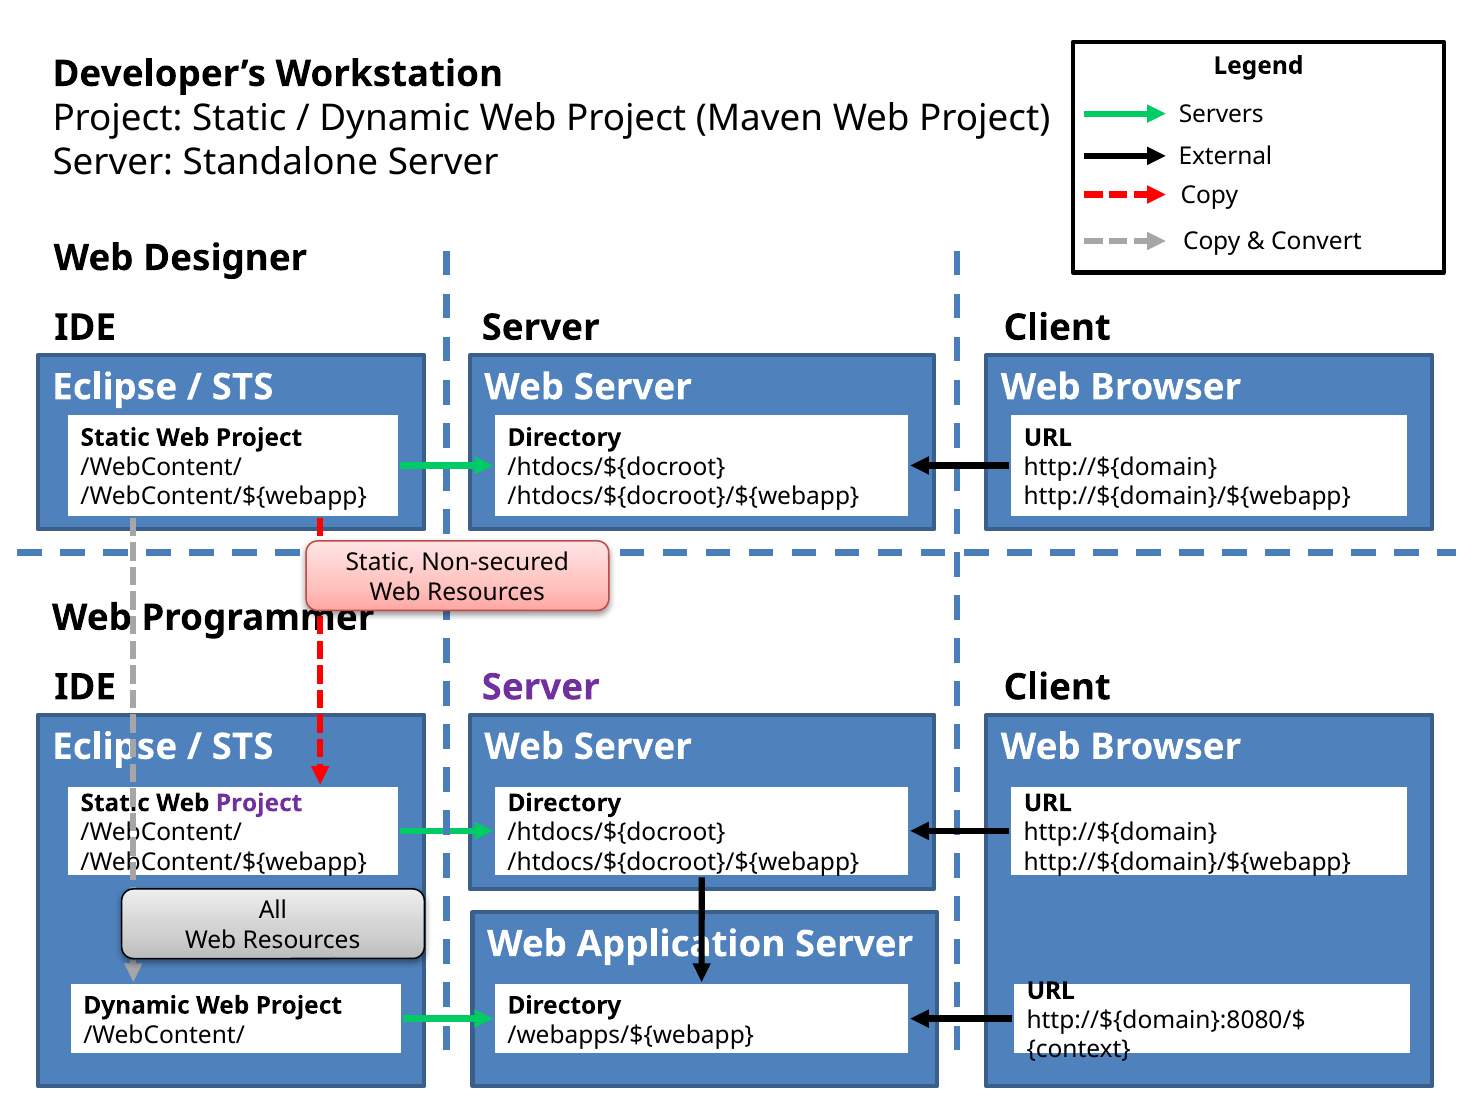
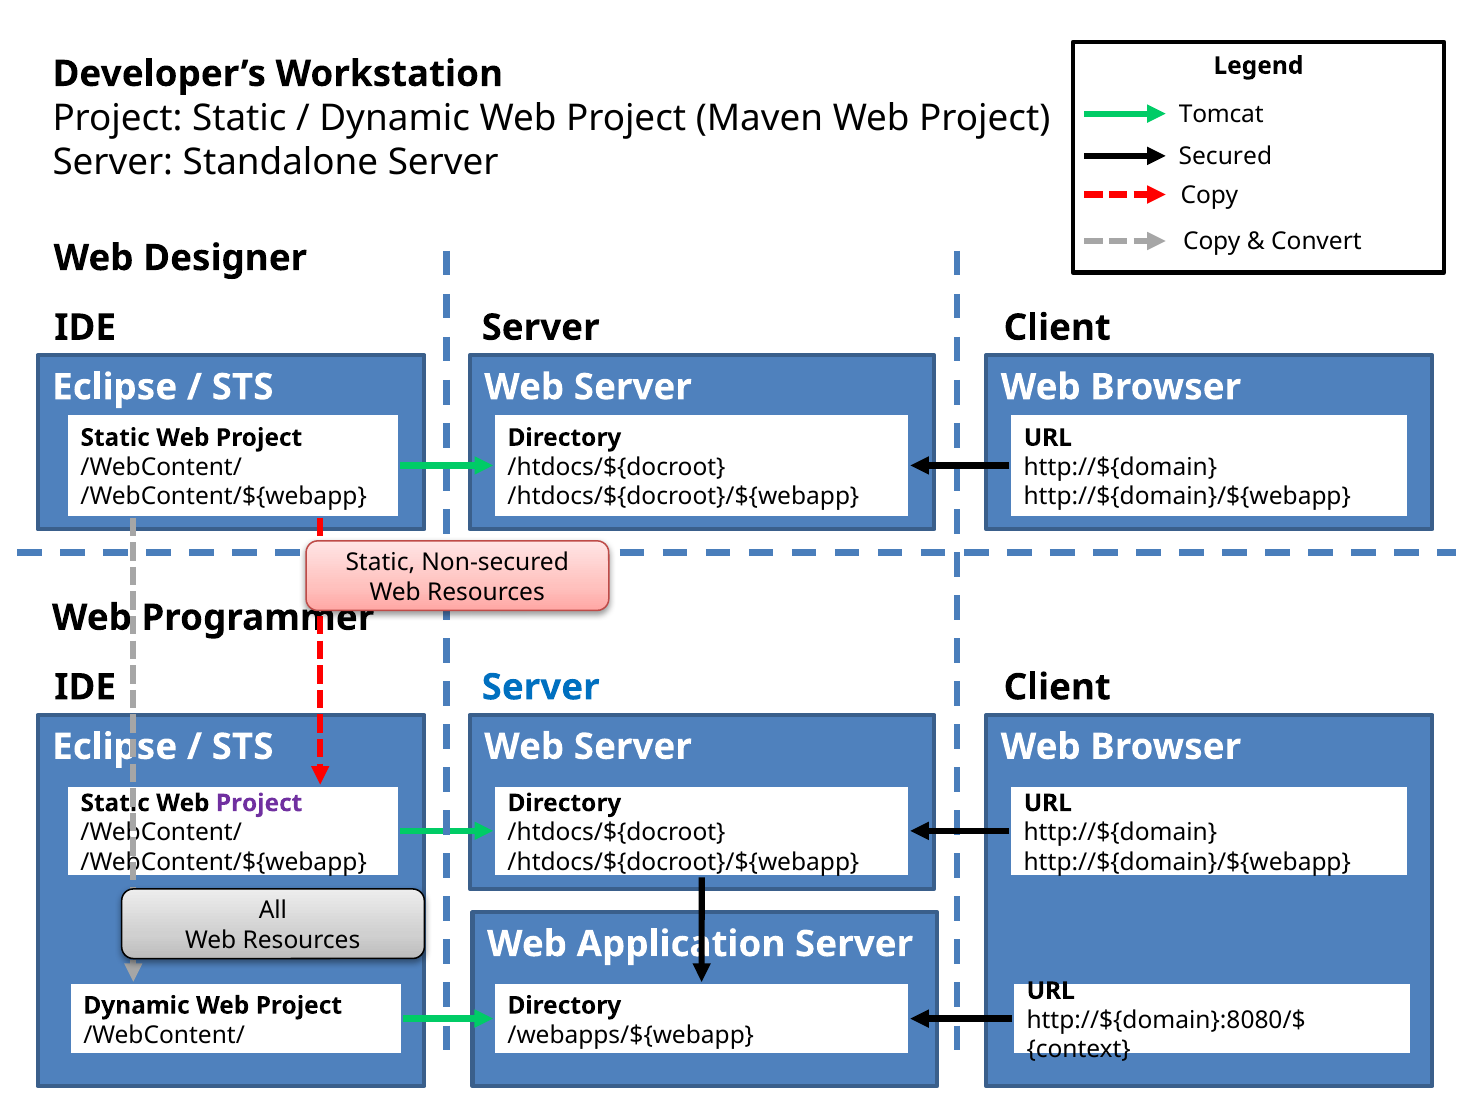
Servers: Servers -> Tomcat (1221, 114)
External: External -> Secured (1225, 156)
Server colour: purple -> blue (541, 687)
